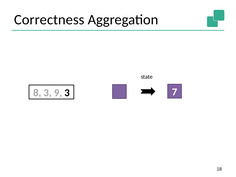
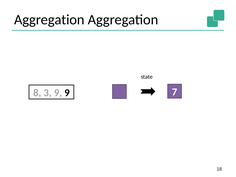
Correctness: Correctness -> Aggregation (49, 20)
9 3: 3 -> 9 (67, 93)
